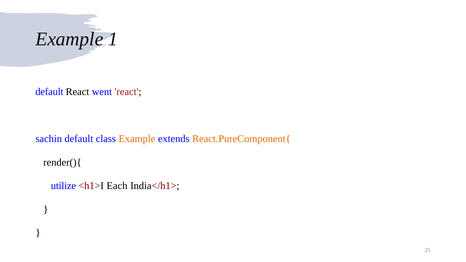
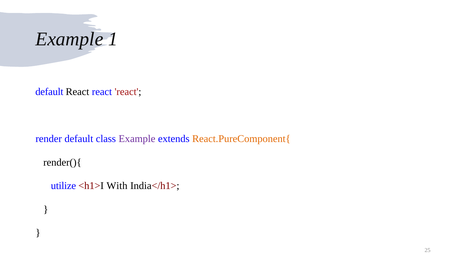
went: went -> react (102, 92)
sachin: sachin -> render (49, 139)
Example colour: orange -> purple (137, 139)
Each: Each -> With (117, 186)
